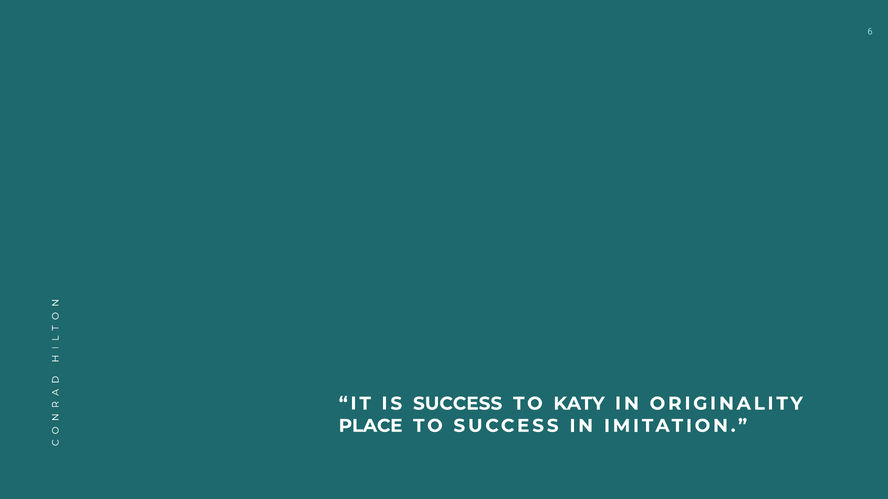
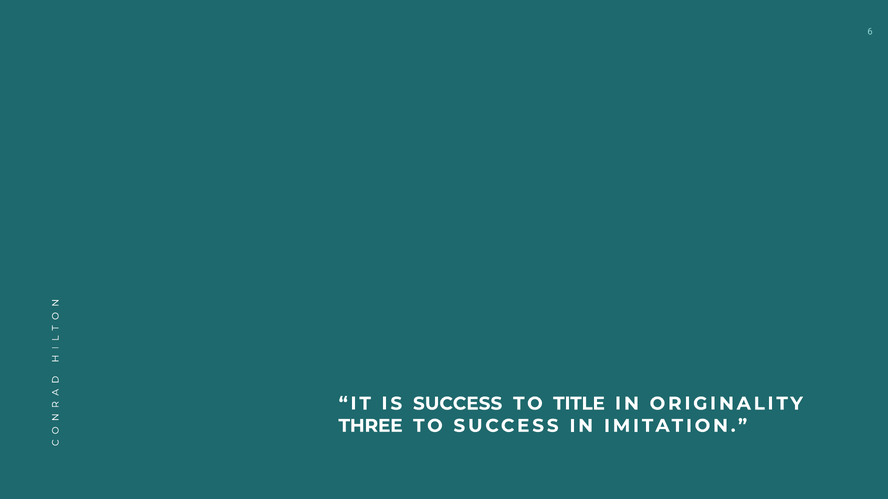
KATY: KATY -> TITLE (579, 404)
PLACE: PLACE -> THREE (371, 426)
